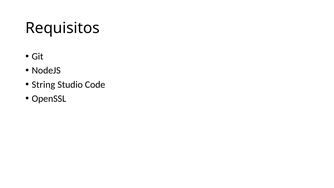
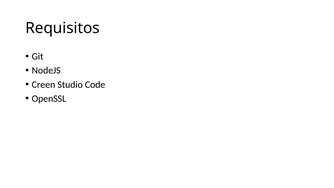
String: String -> Creen (43, 84)
